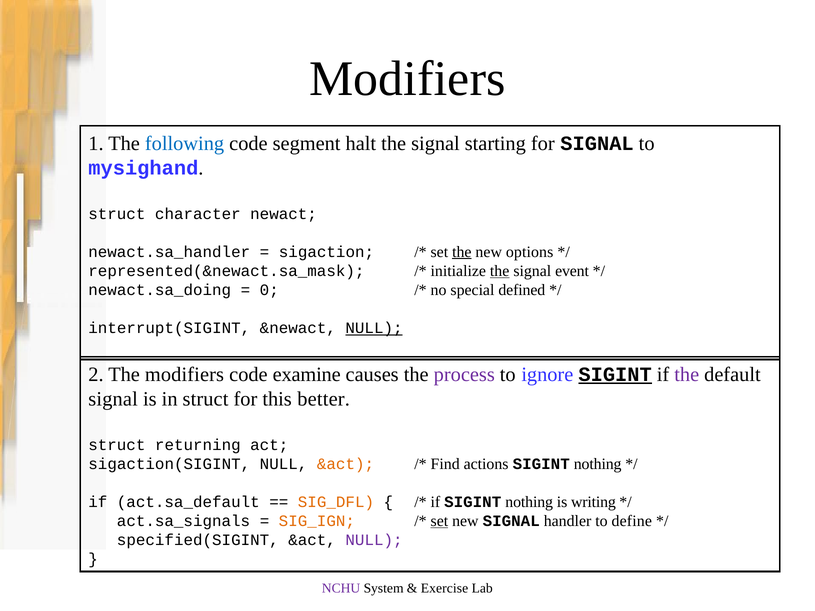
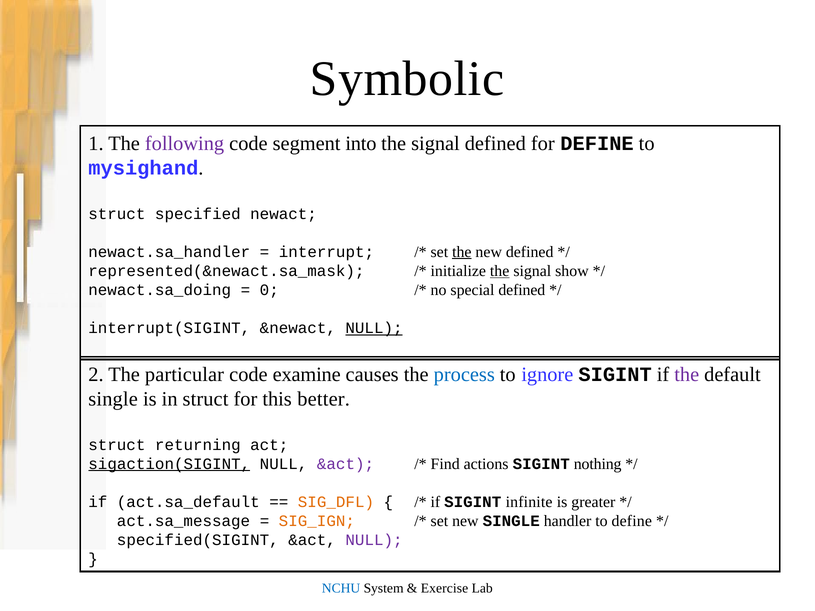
Modifiers: Modifiers -> Symbolic (407, 79)
following colour: blue -> purple (185, 144)
halt: halt -> into (361, 144)
signal starting: starting -> defined (495, 144)
for SIGNAL: SIGNAL -> DEFINE (597, 144)
character: character -> specified (198, 214)
sigaction: sigaction -> interrupt (326, 252)
new options: options -> defined (530, 252)
event: event -> show (572, 271)
The modifiers: modifiers -> particular (184, 375)
process colour: purple -> blue (464, 375)
SIGINT underline: present -> none (615, 375)
signal: signal -> single (113, 399)
sigaction(SIGINT underline: none -> present (169, 464)
&act colour: orange -> purple (346, 464)
if SIGINT nothing: nothing -> infinite (529, 502)
writing: writing -> greater (593, 502)
act.sa_signals: act.sa_signals -> act.sa_message (183, 521)
set underline: present -> none (439, 521)
new SIGNAL: SIGNAL -> SINGLE (511, 521)
NCHU colour: purple -> blue (341, 588)
